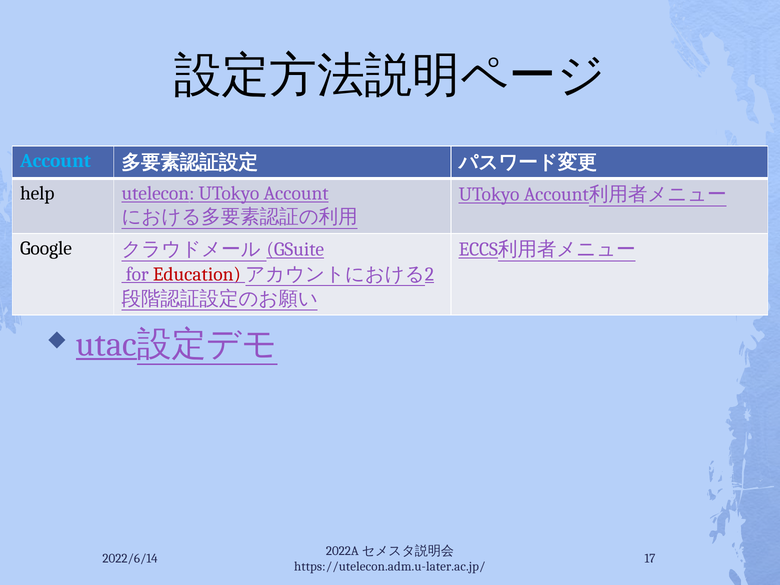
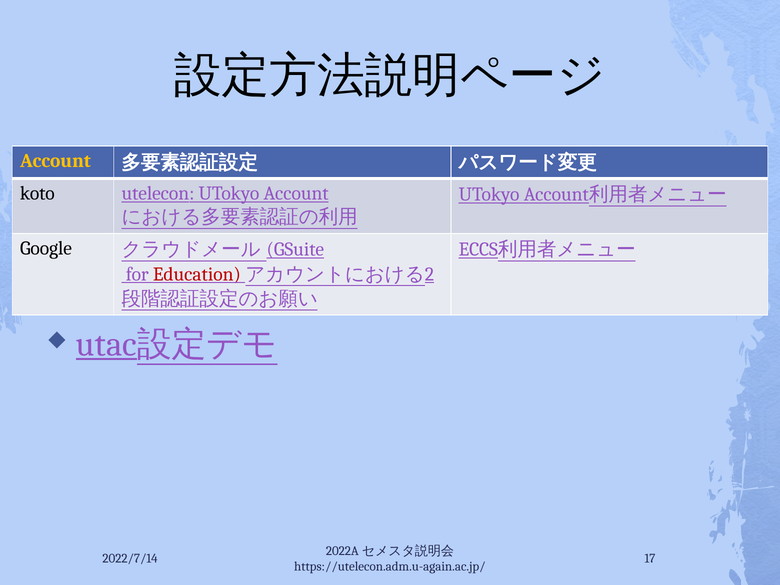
Account colour: light blue -> yellow (55, 161)
help: help -> koto (37, 193)
2022/6/14: 2022/6/14 -> 2022/7/14 (130, 559)
https://utelecon.adm.u-later.ac.jp/: https://utelecon.adm.u-later.ac.jp/ -> https://utelecon.adm.u-again.ac.jp/ (390, 566)
